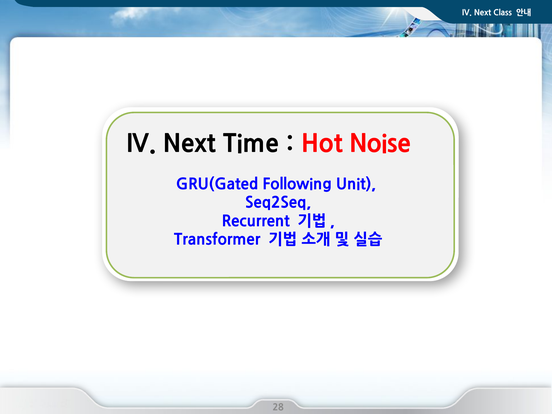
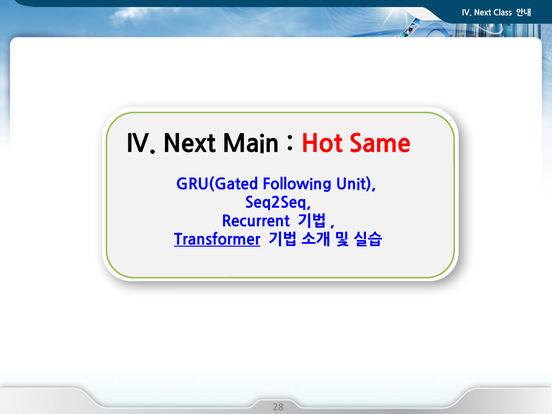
Time: Time -> Main (251, 144)
Noise: Noise -> Same (380, 144)
Transformer underline: none -> present (217, 240)
